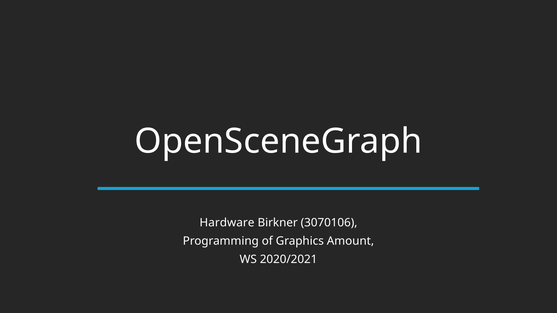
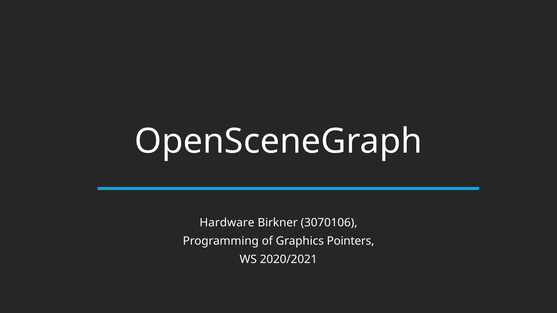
Amount: Amount -> Pointers (351, 241)
